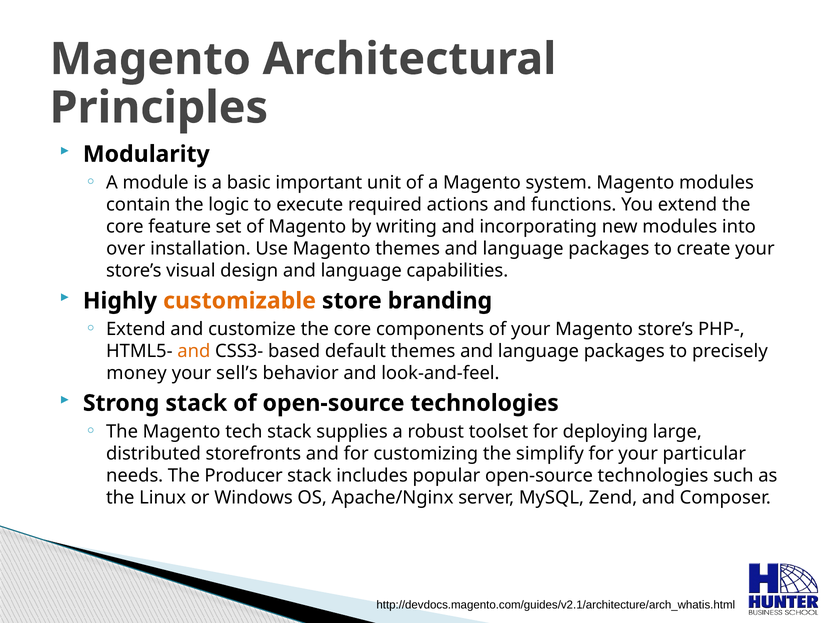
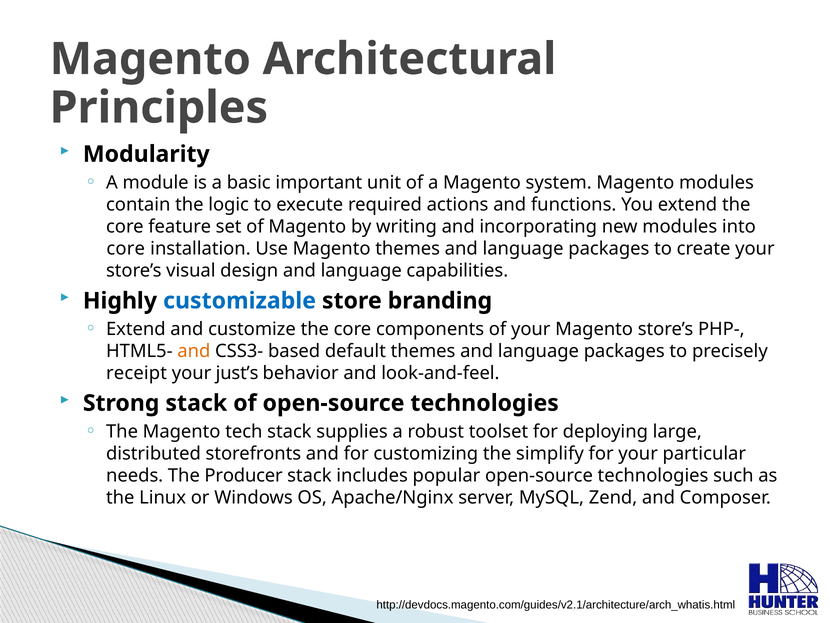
over: over -> core (126, 249)
customizable colour: orange -> blue (240, 301)
money: money -> receipt (137, 373)
sell’s: sell’s -> just’s (237, 373)
